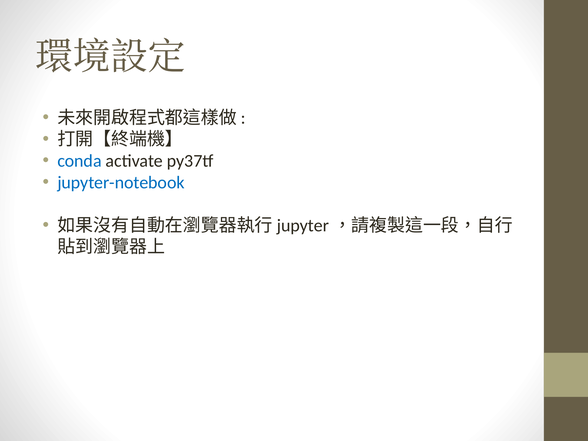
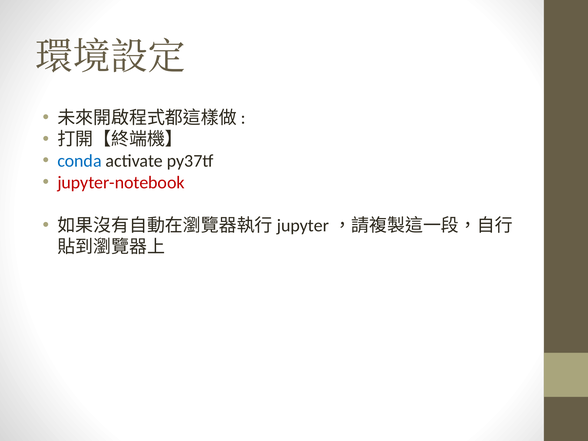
jupyter-notebook colour: blue -> red (121, 182)
